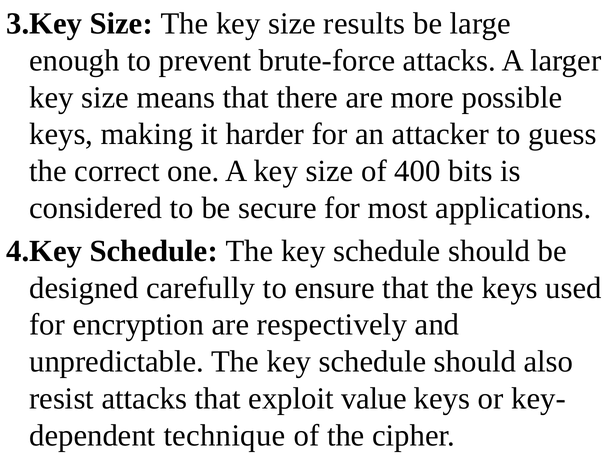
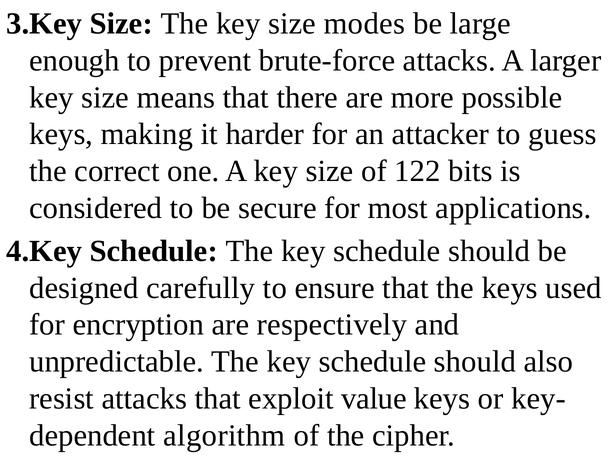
results: results -> modes (364, 24)
400: 400 -> 122 (418, 171)
technique: technique -> algorithm (224, 436)
